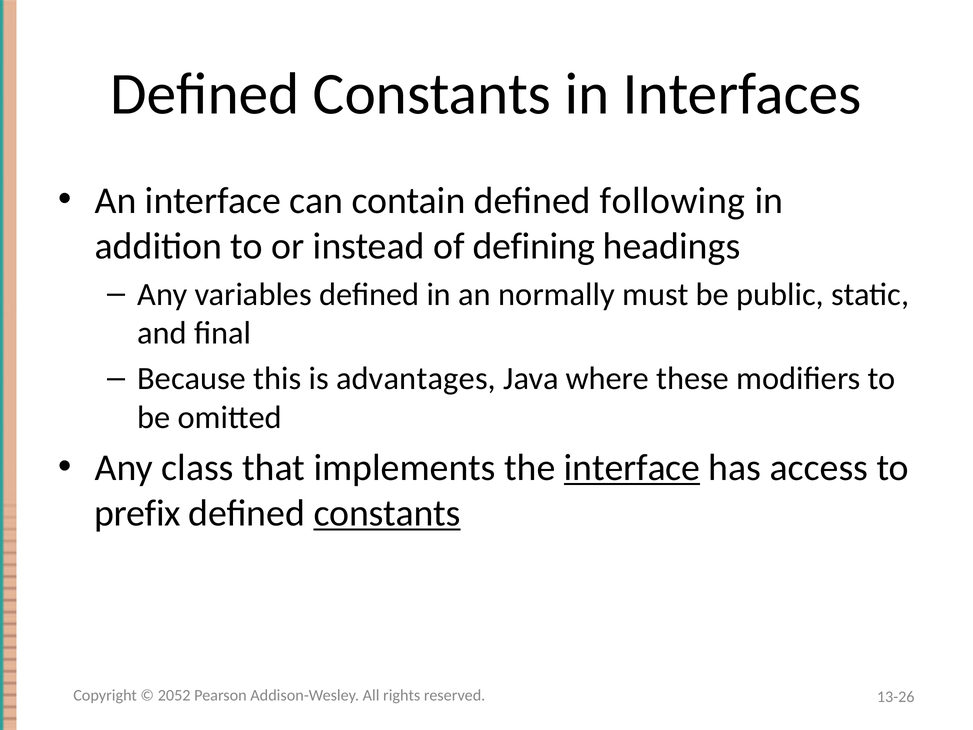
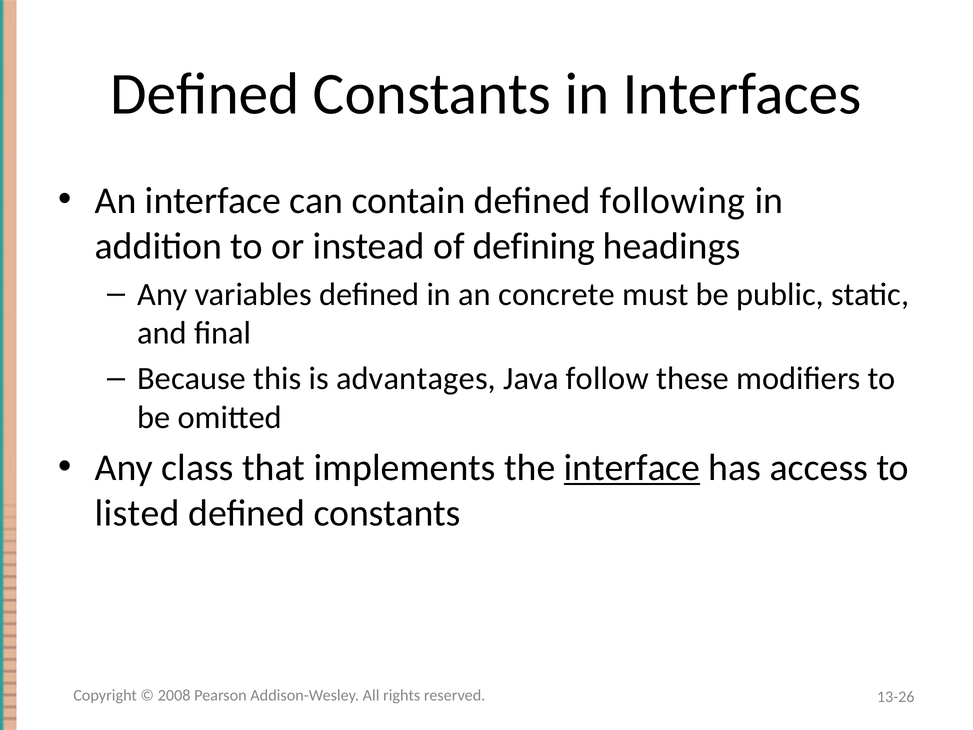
normally: normally -> concrete (557, 294)
where: where -> follow (607, 379)
prefix: prefix -> listed (137, 513)
constants underline: present -> none (387, 513)
2052: 2052 -> 2008 (174, 695)
